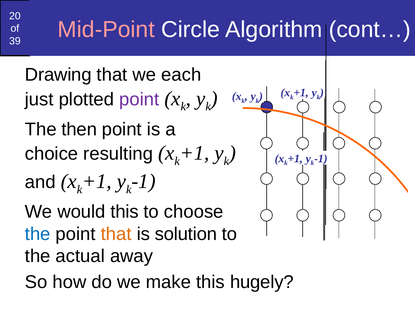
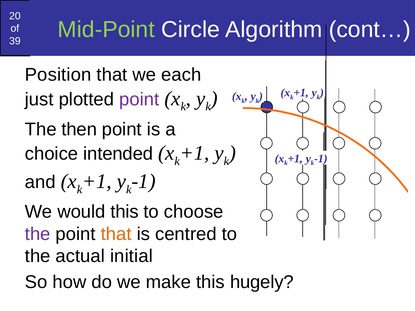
Mid-Point colour: pink -> light green (106, 30)
Drawing: Drawing -> Position (58, 75)
resulting: resulting -> intended (118, 154)
the colour: blue -> purple (38, 234)
solution: solution -> centred (186, 234)
away: away -> initial (131, 256)
